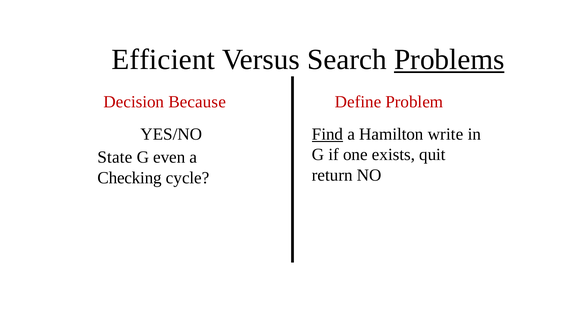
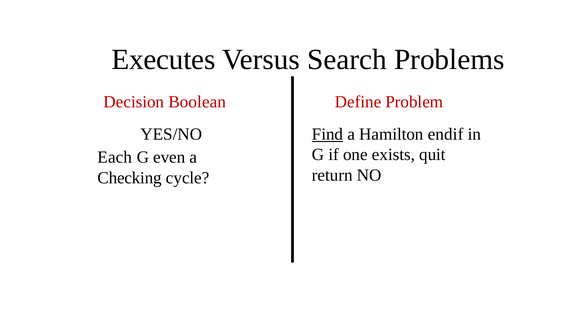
Efficient: Efficient -> Executes (163, 60)
Problems underline: present -> none (449, 60)
Because: Because -> Boolean (197, 102)
write: write -> endif (446, 134)
State: State -> Each (115, 157)
